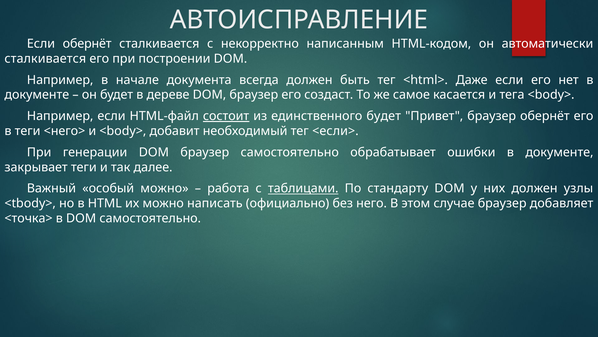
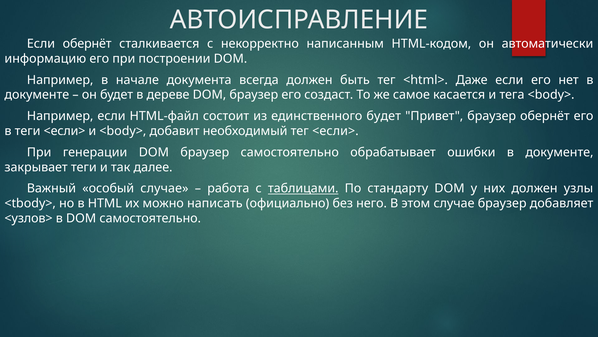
сталкивается: сталкивается -> информацию (45, 59)
состоит underline: present -> none (226, 116)
теги <него>: <него> -> <если> (65, 131)
особый можно: можно -> случае (164, 188)
<точка>: <точка> -> <узлов> (29, 218)
